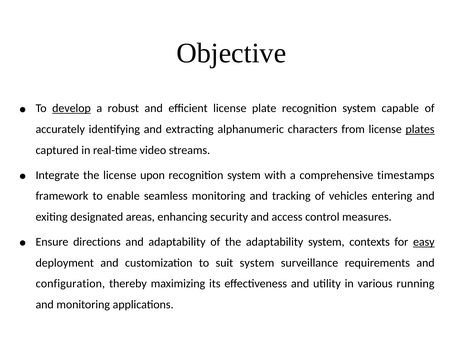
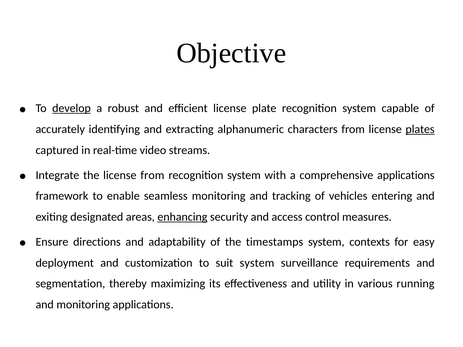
license upon: upon -> from (152, 175)
comprehensive timestamps: timestamps -> applications (406, 175)
enhancing underline: none -> present (182, 217)
the adaptability: adaptability -> timestamps (275, 242)
easy underline: present -> none (424, 242)
configuration: configuration -> segmentation (70, 284)
